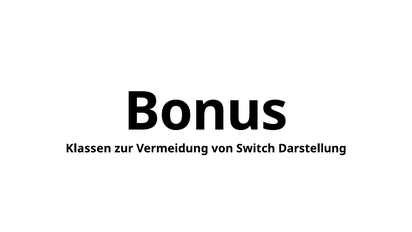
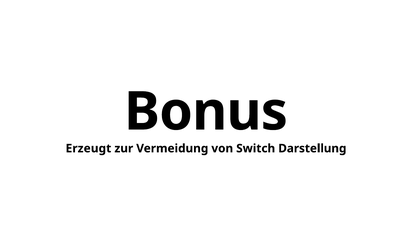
Klassen: Klassen -> Erzeugt (88, 148)
